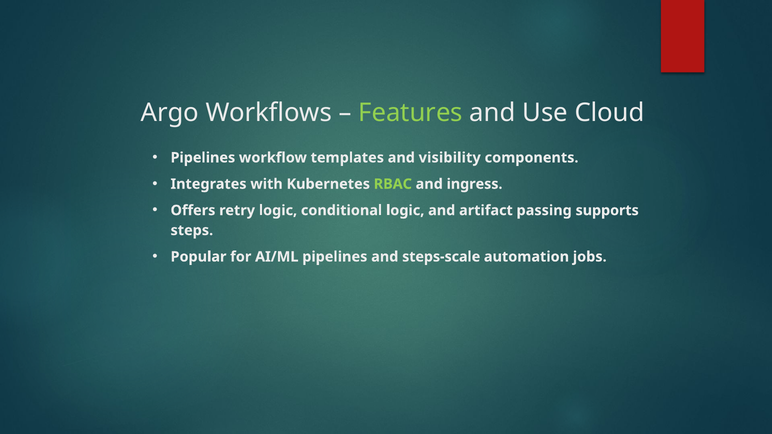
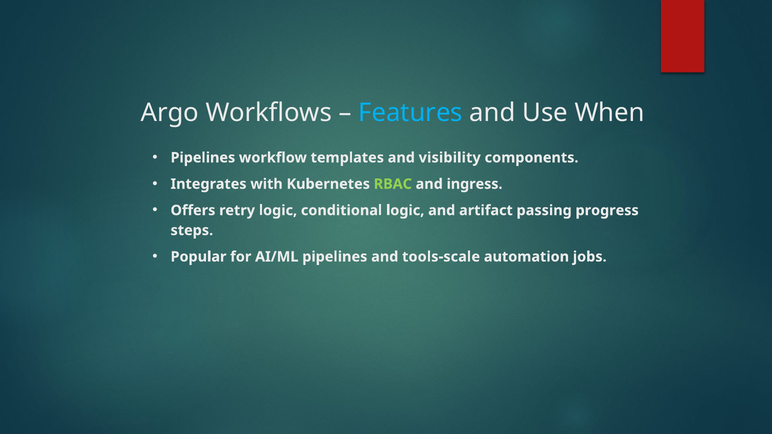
Features colour: light green -> light blue (411, 113)
Cloud: Cloud -> When (610, 113)
supports: supports -> progress (607, 211)
steps-scale: steps-scale -> tools-scale (441, 257)
